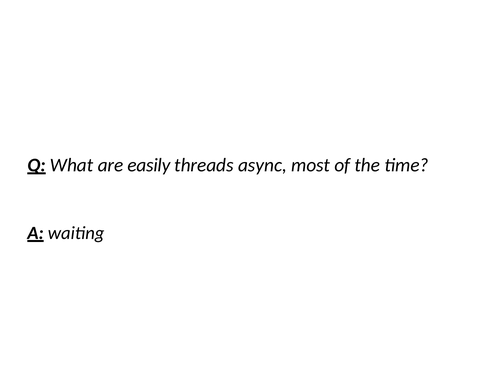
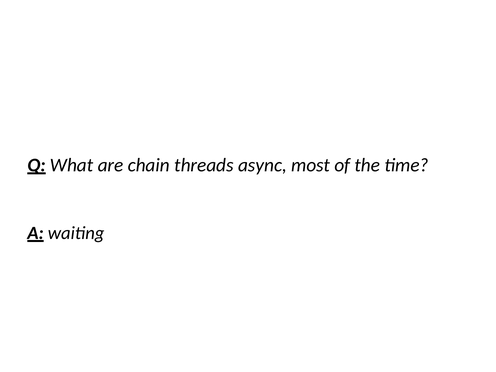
easily: easily -> chain (149, 165)
